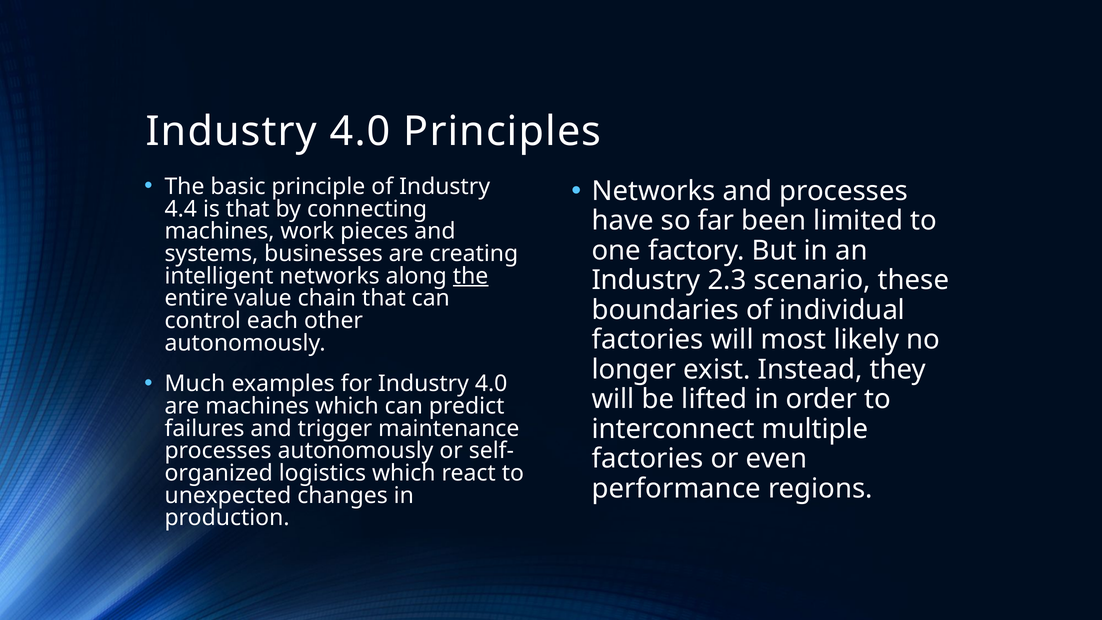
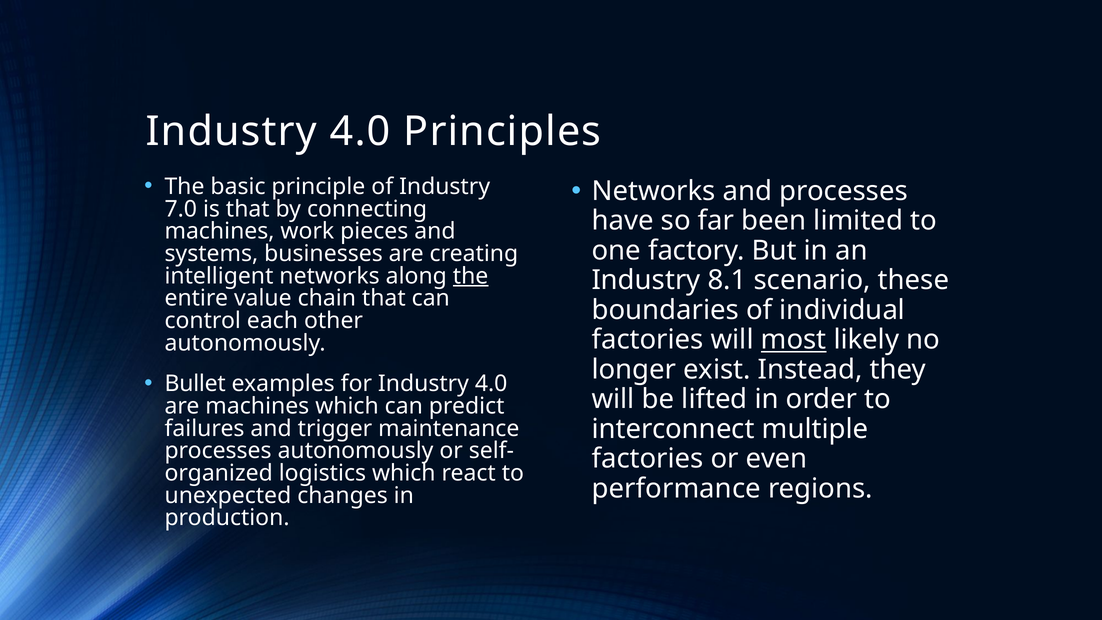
4.4: 4.4 -> 7.0 (181, 209)
2.3: 2.3 -> 8.1 (727, 280)
most underline: none -> present (794, 340)
Much: Much -> Bullet (195, 384)
